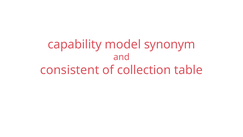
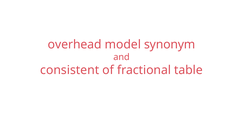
capability: capability -> overhead (75, 44)
collection: collection -> fractional (144, 70)
